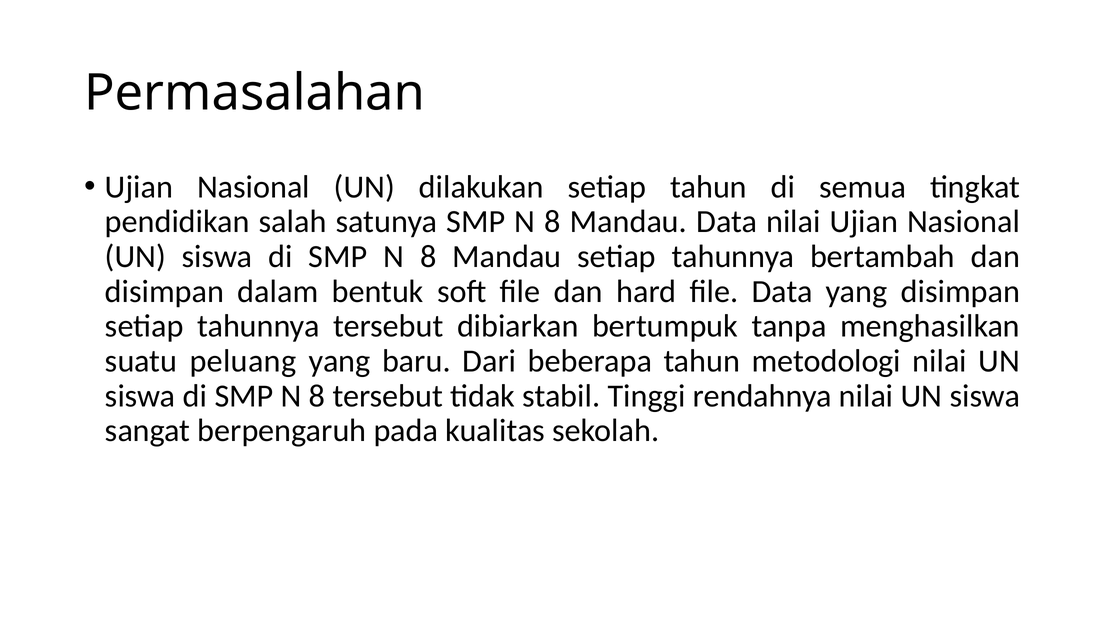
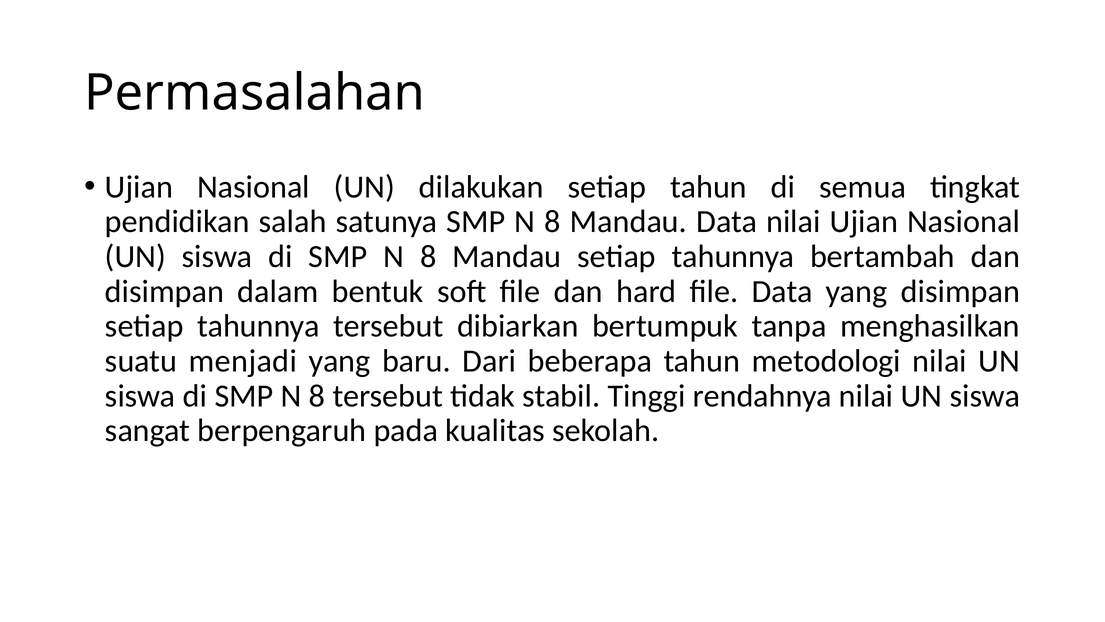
peluang: peluang -> menjadi (243, 361)
